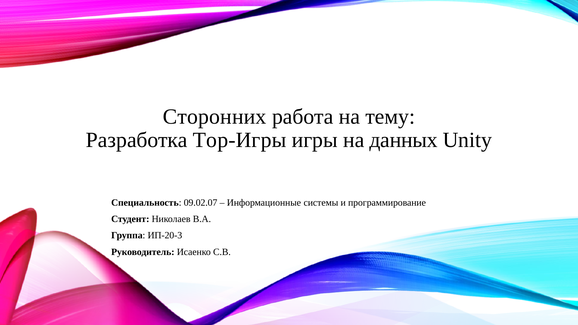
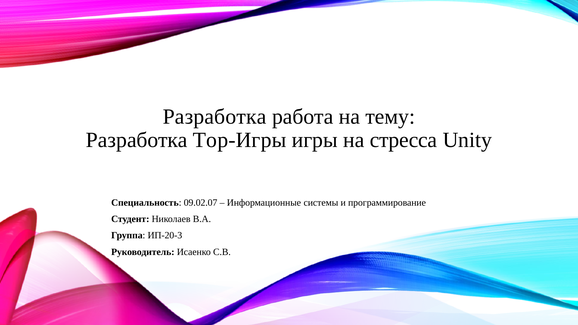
Сторонних: Сторонних -> Разработка (215, 117)
данных: данных -> стресса (403, 140)
